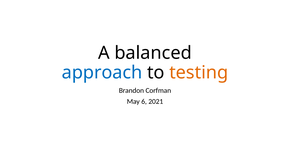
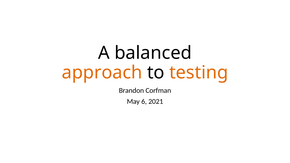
approach colour: blue -> orange (102, 72)
